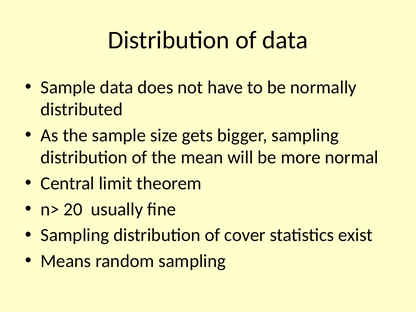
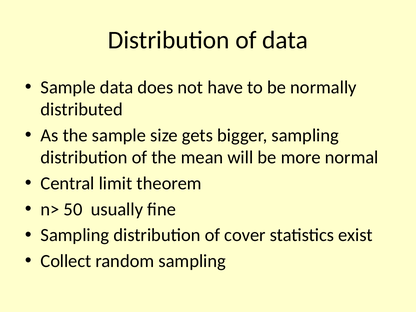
20: 20 -> 50 (73, 209)
Means: Means -> Collect (66, 261)
